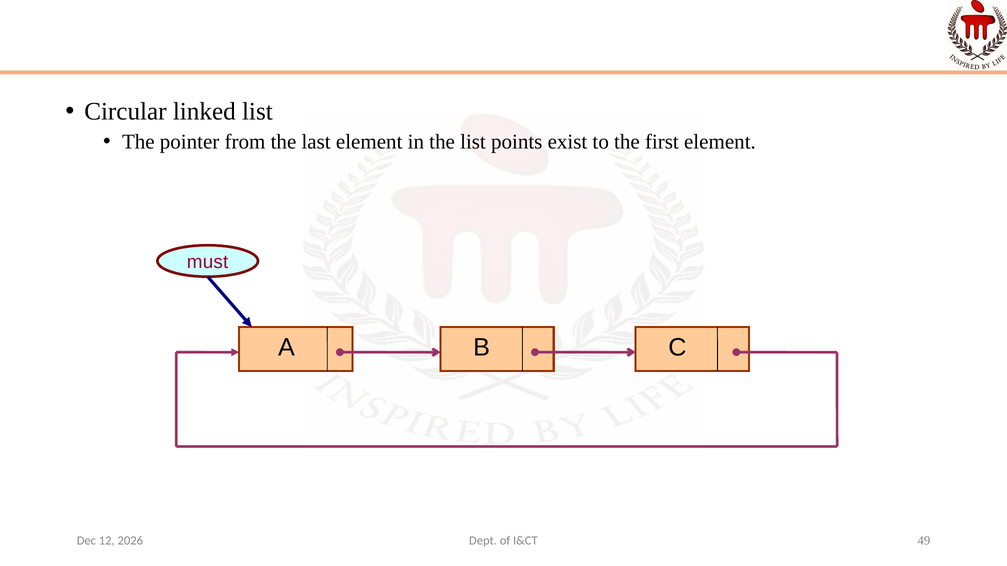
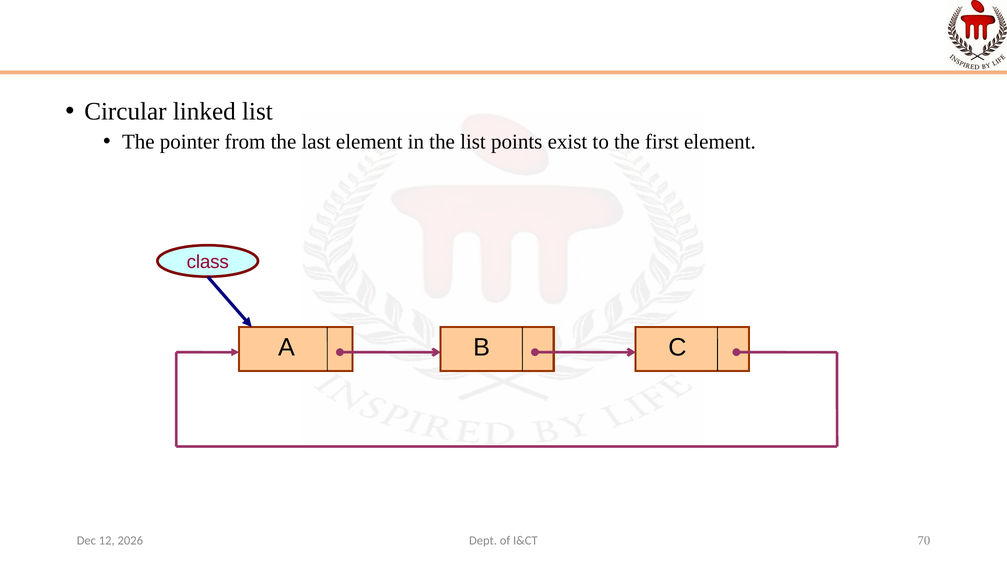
must: must -> class (208, 262)
49: 49 -> 70 (924, 541)
